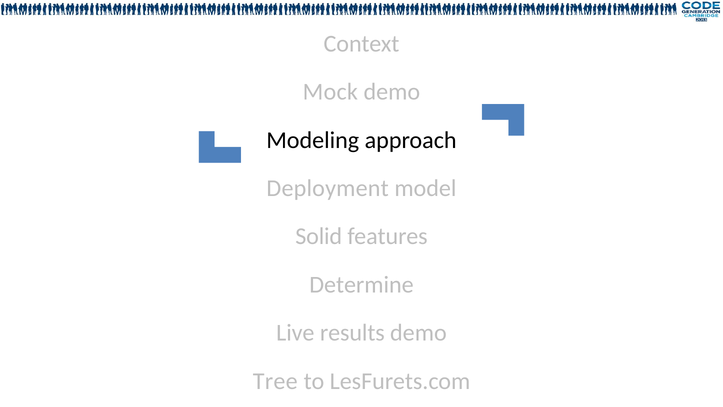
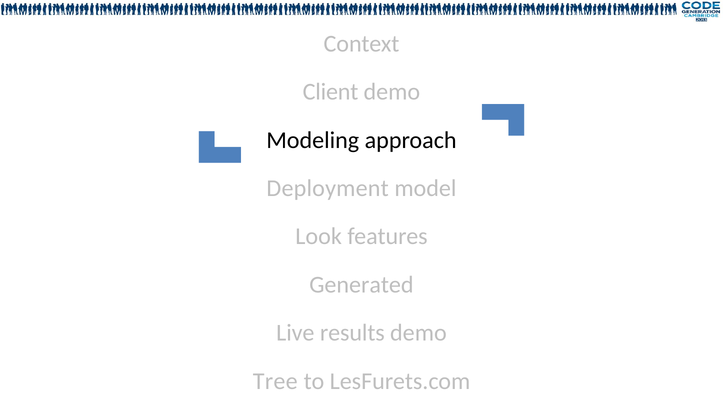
Mock: Mock -> Client (331, 92)
Solid: Solid -> Look (319, 236)
Determine: Determine -> Generated (361, 285)
